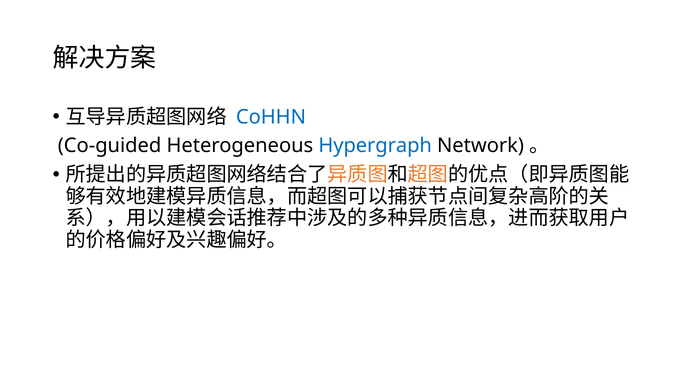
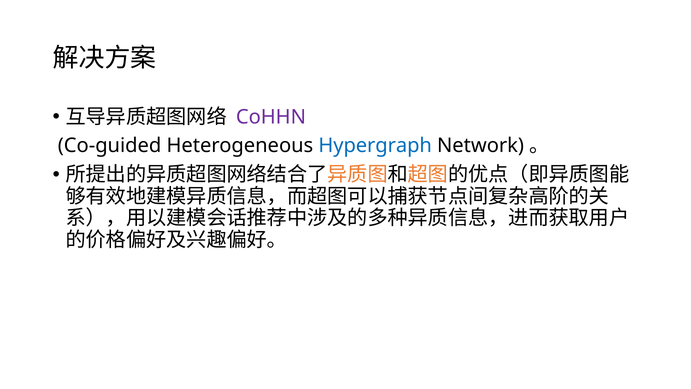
CoHHN colour: blue -> purple (271, 117)
